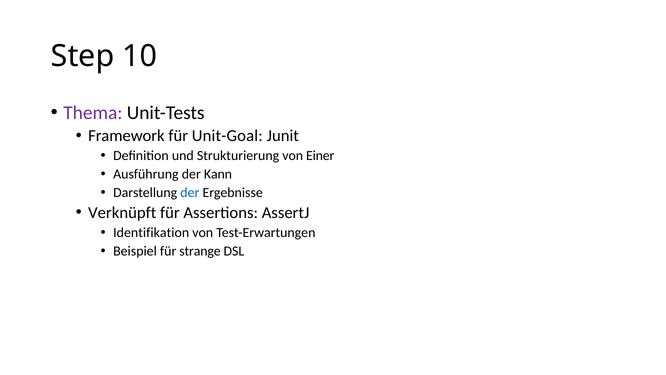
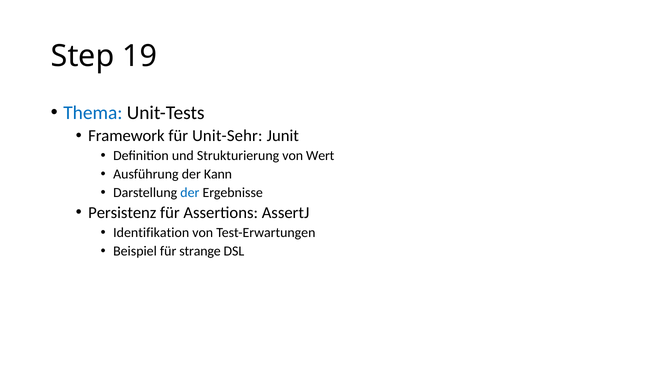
10: 10 -> 19 (140, 56)
Thema colour: purple -> blue (93, 113)
Unit-Goal: Unit-Goal -> Unit-Sehr (227, 136)
Einer: Einer -> Wert (320, 156)
Verknüpft: Verknüpft -> Persistenz (122, 212)
